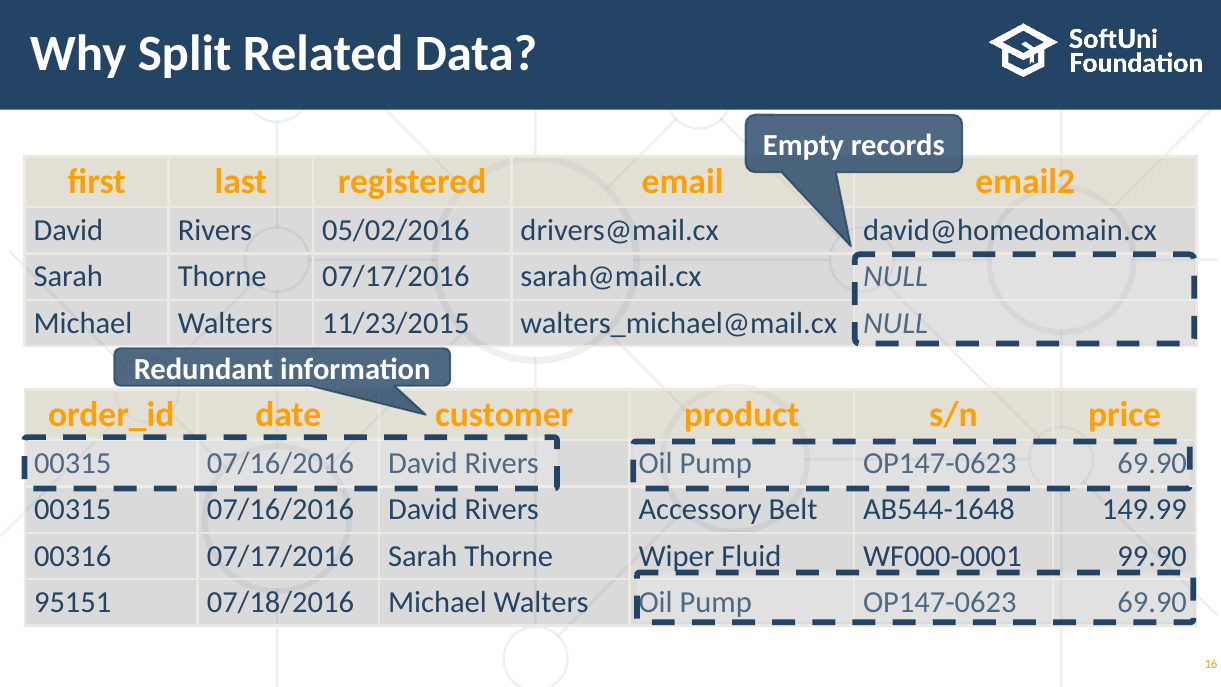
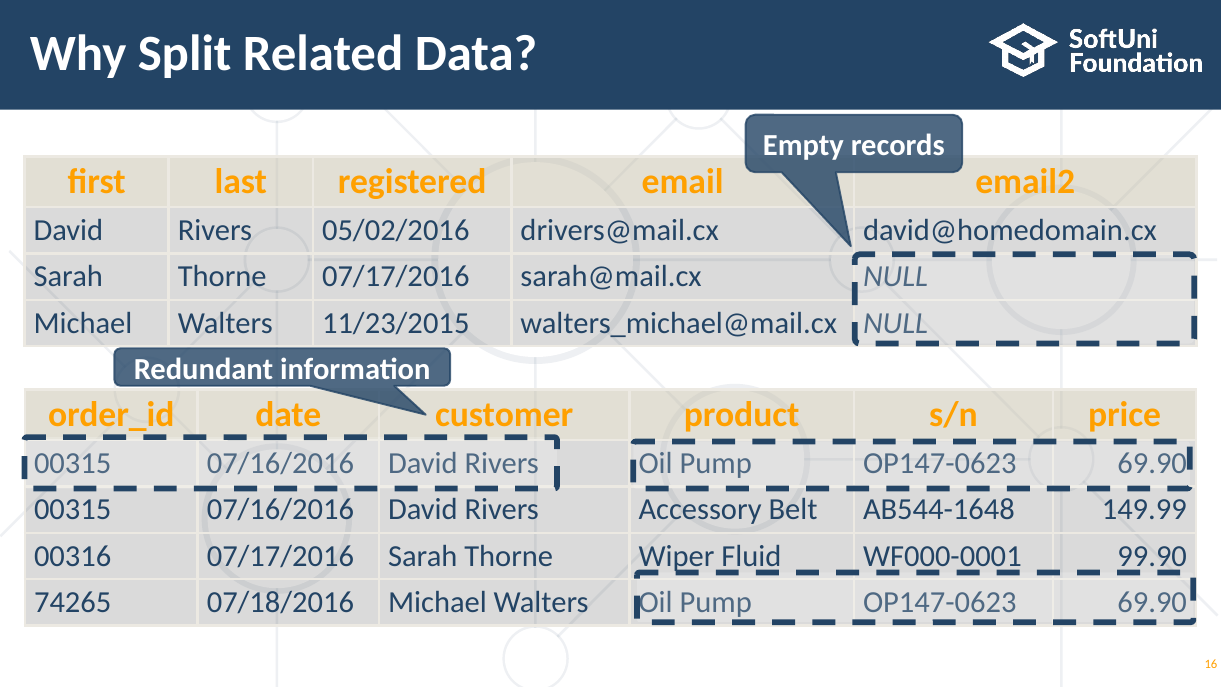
95151: 95151 -> 74265 (73, 603)
